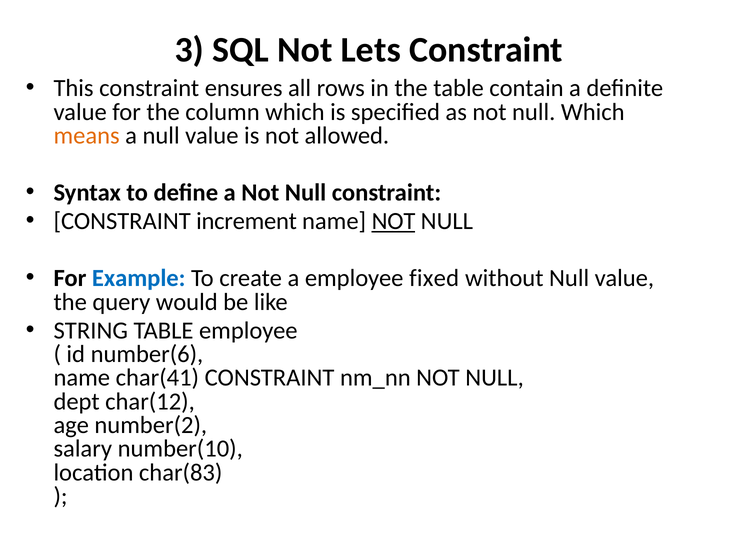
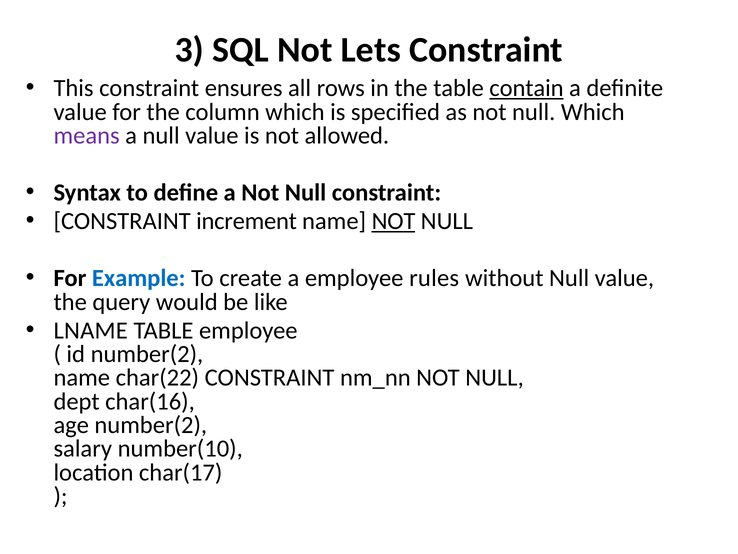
contain underline: none -> present (526, 88)
means colour: orange -> purple (87, 135)
fixed: fixed -> rules (434, 278)
STRING: STRING -> LNAME (91, 330)
id number(6: number(6 -> number(2 (147, 354)
char(41: char(41 -> char(22 (157, 377)
char(12: char(12 -> char(16 (150, 401)
char(83: char(83 -> char(17 (181, 472)
